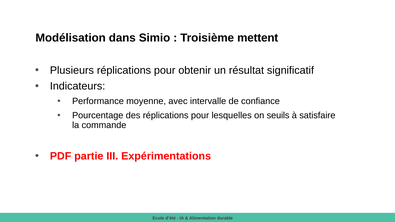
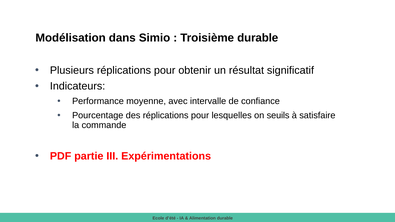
Troisième mettent: mettent -> durable (258, 38)
